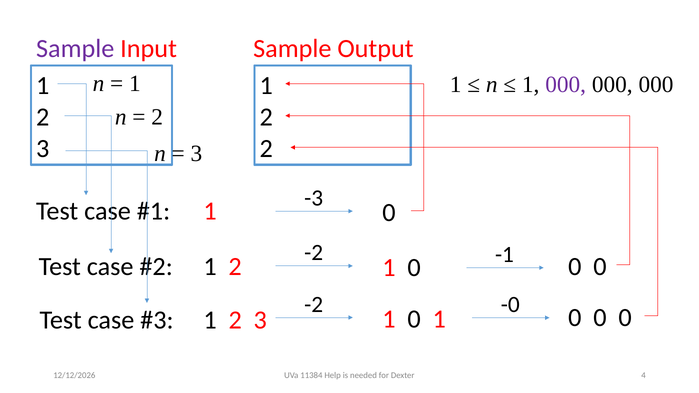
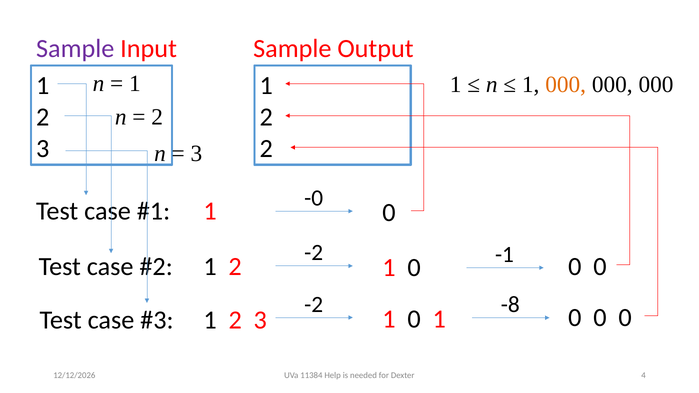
000 colour: purple -> orange (566, 85)
-3: -3 -> -0 (314, 198)
-0: -0 -> -8 (510, 305)
